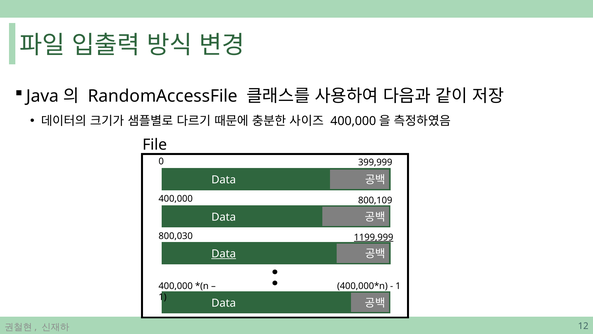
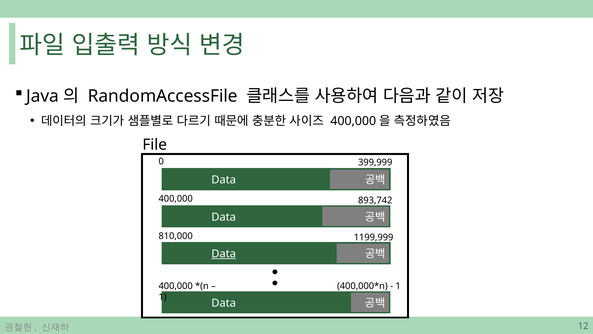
800,109: 800,109 -> 893,742 (375, 200)
800,030: 800,030 -> 810,000 (176, 236)
1199,999 underline: present -> none (374, 237)
